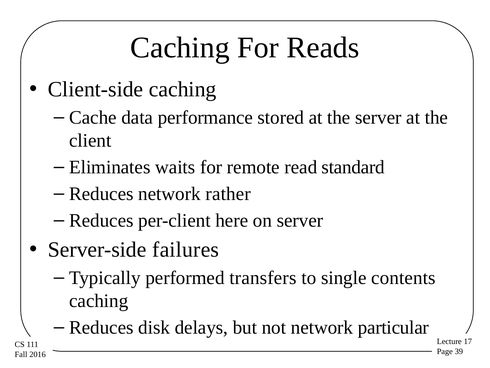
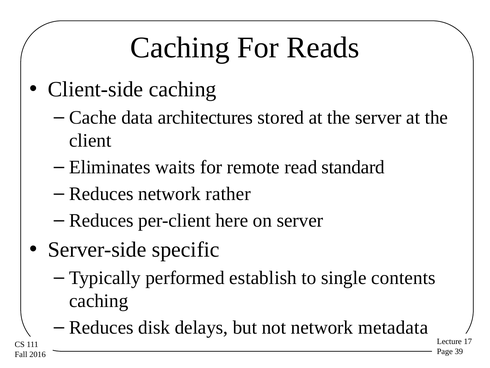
performance: performance -> architectures (205, 117)
failures: failures -> specific (186, 249)
transfers: transfers -> establish (263, 277)
particular: particular -> metadata (393, 327)
